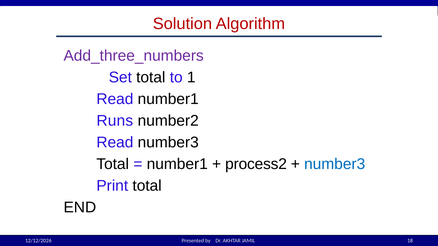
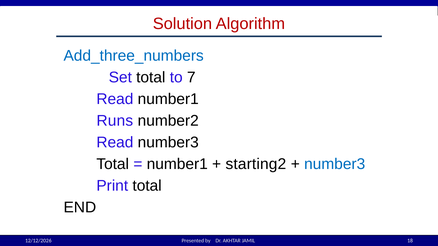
Add_three_numbers colour: purple -> blue (134, 56)
1: 1 -> 7 (191, 78)
process2: process2 -> starting2 (256, 164)
